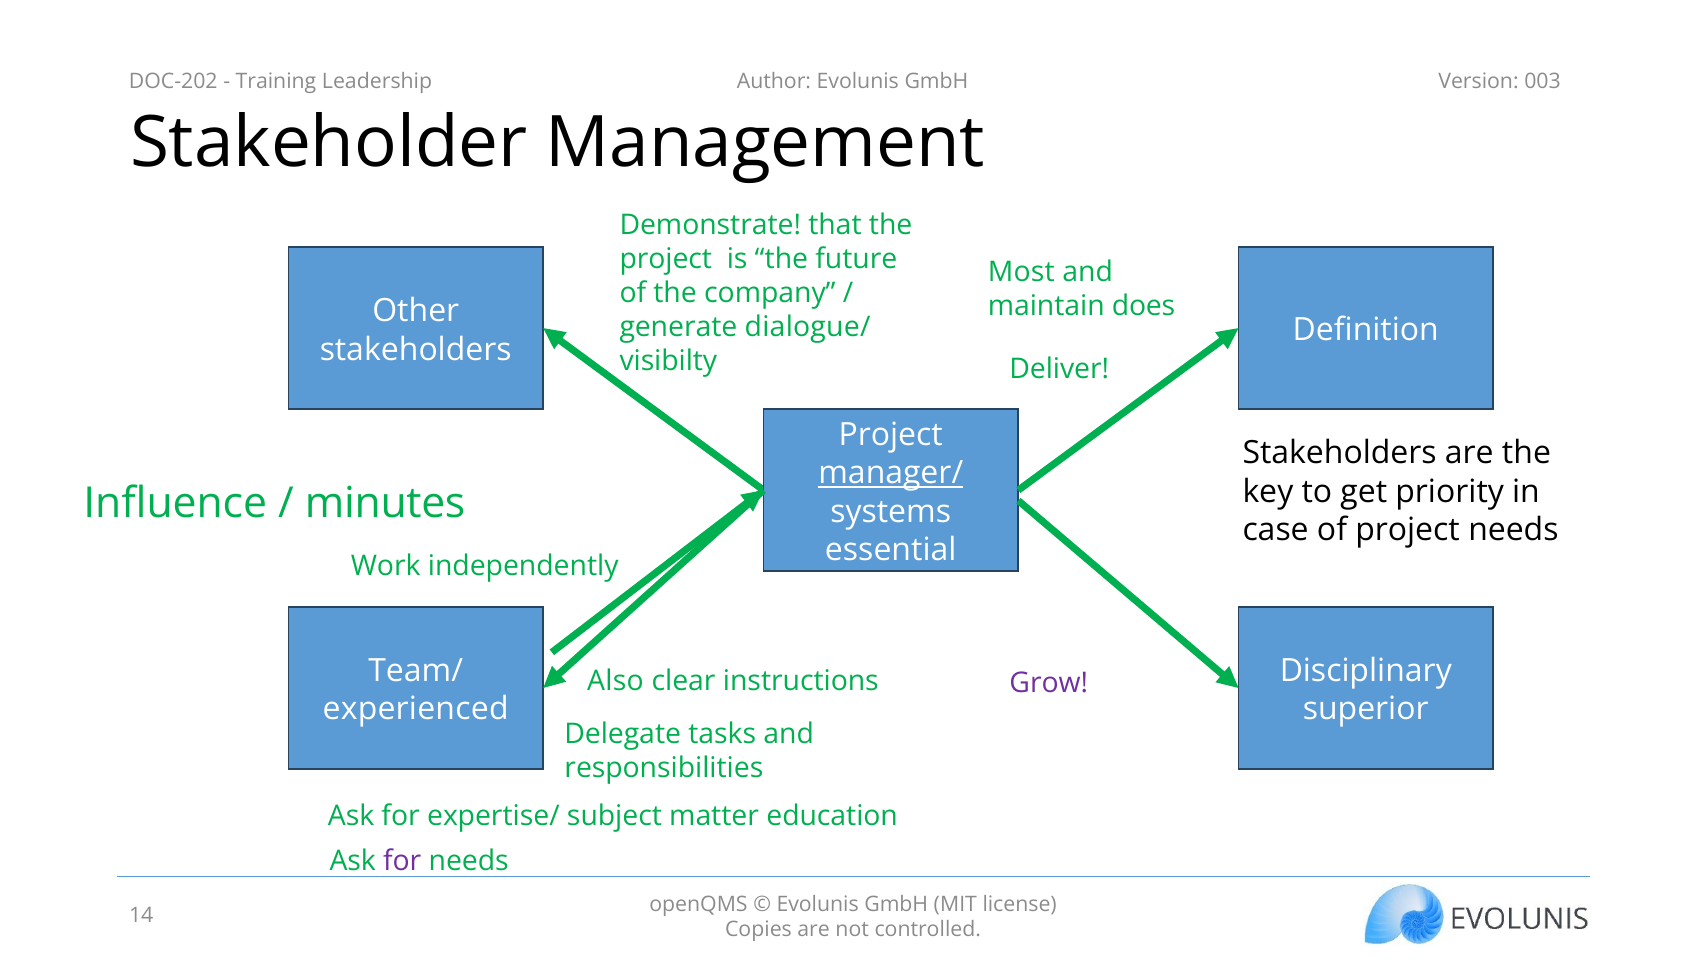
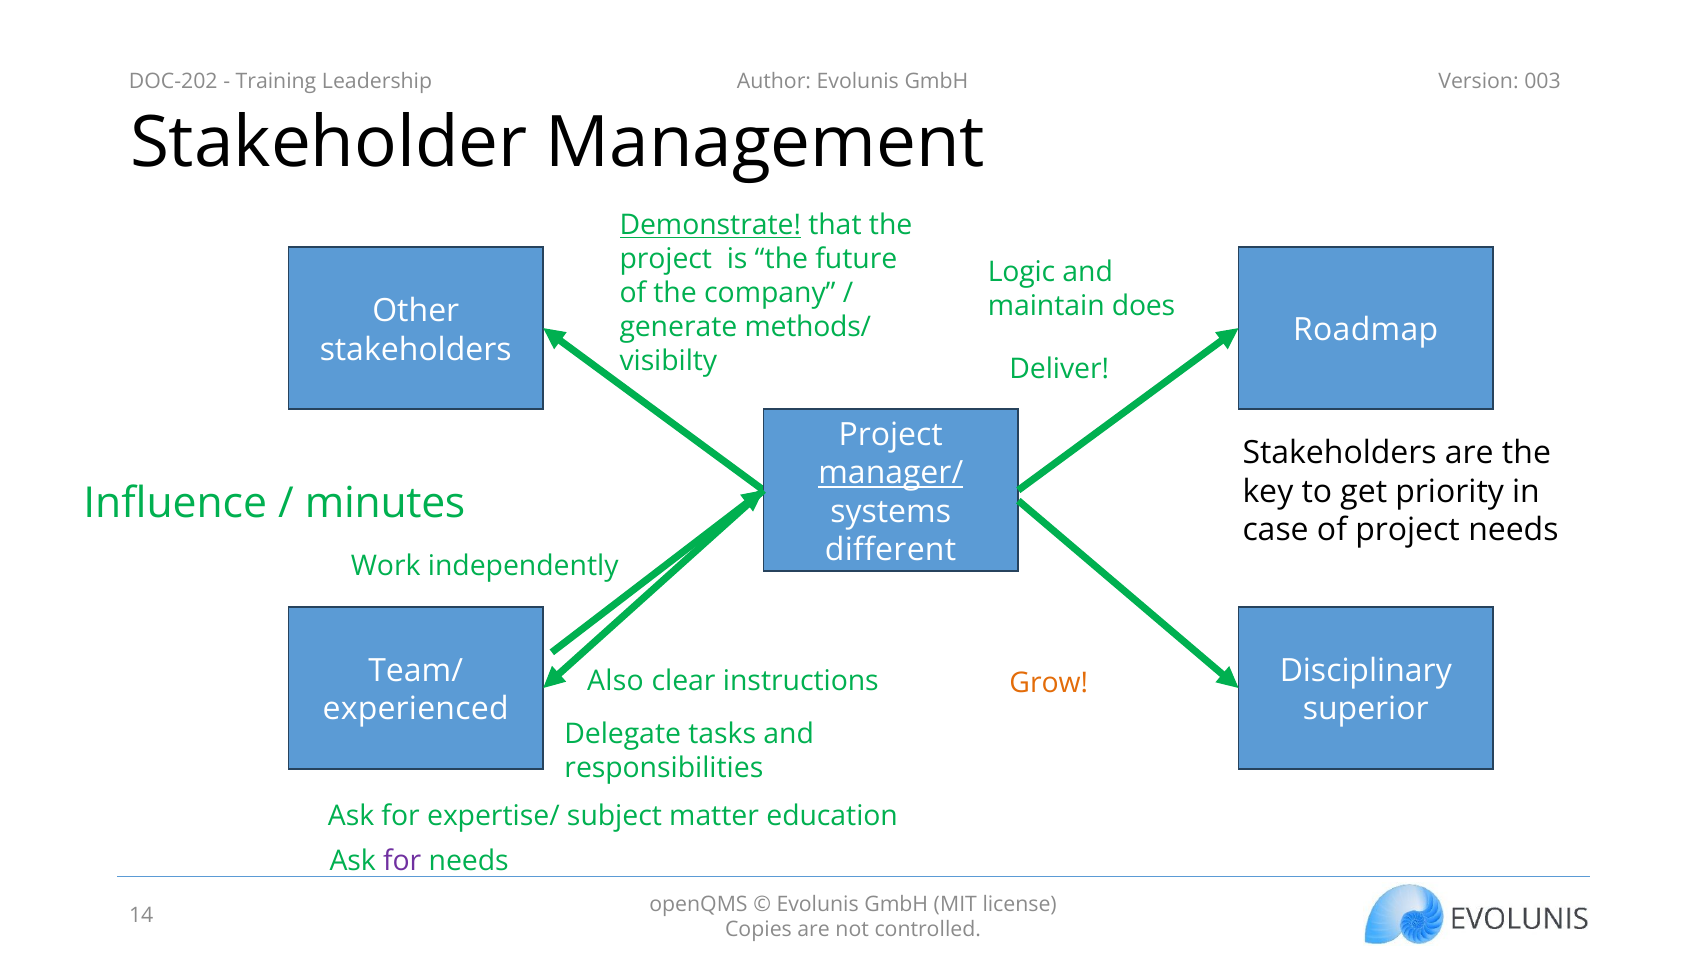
Demonstrate underline: none -> present (710, 225)
Most: Most -> Logic (1022, 272)
dialogue/: dialogue/ -> methods/ (808, 328)
Definition: Definition -> Roadmap (1366, 330)
essential: essential -> different (891, 550)
Grow colour: purple -> orange (1049, 683)
